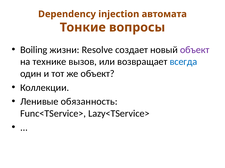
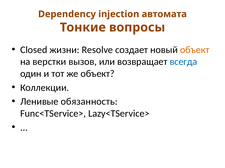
Boiling: Boiling -> Closed (34, 50)
объект colour: purple -> orange (195, 50)
технике: технике -> верстки (49, 62)
